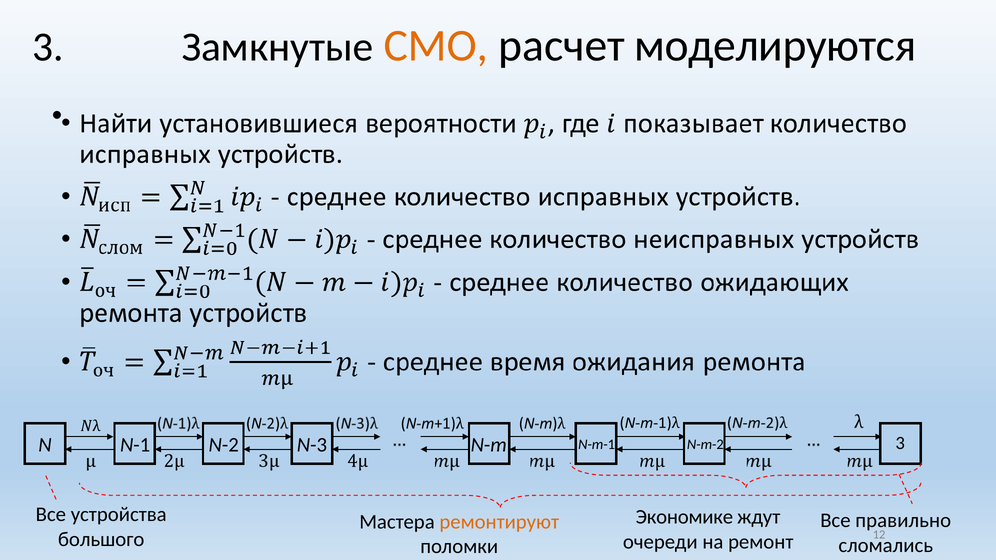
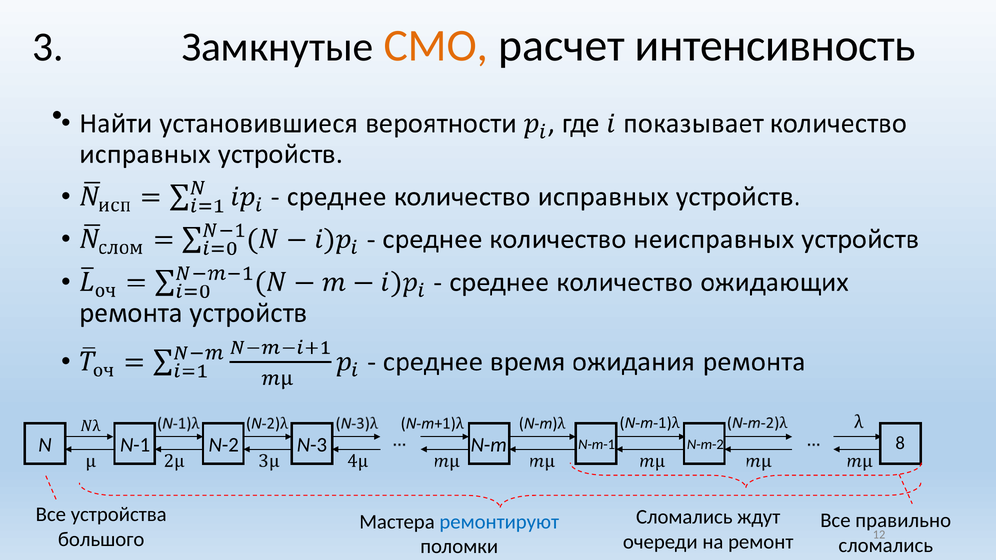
моделируются: моделируются -> интенсивность (775, 46)
N-m 3: 3 -> 8 (900, 443)
Экономике: Экономике -> Сломались (684, 517)
ремонтируют colour: orange -> blue (499, 522)
